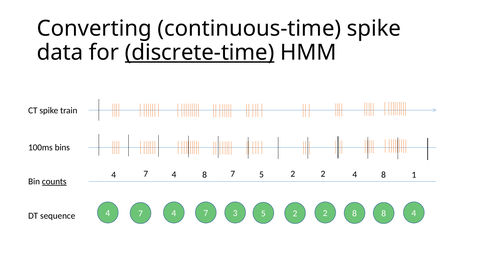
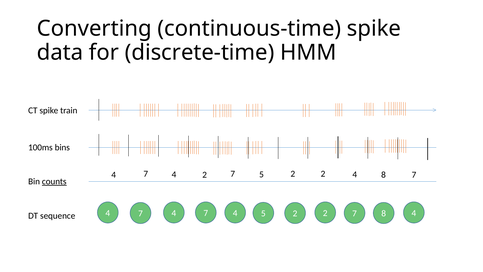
discrete-time underline: present -> none (200, 53)
7 4 8: 8 -> 2 (205, 175)
8 1: 1 -> 7 (414, 175)
7 4 7 3: 3 -> 4 (235, 213)
2 2 8: 8 -> 7 (355, 213)
